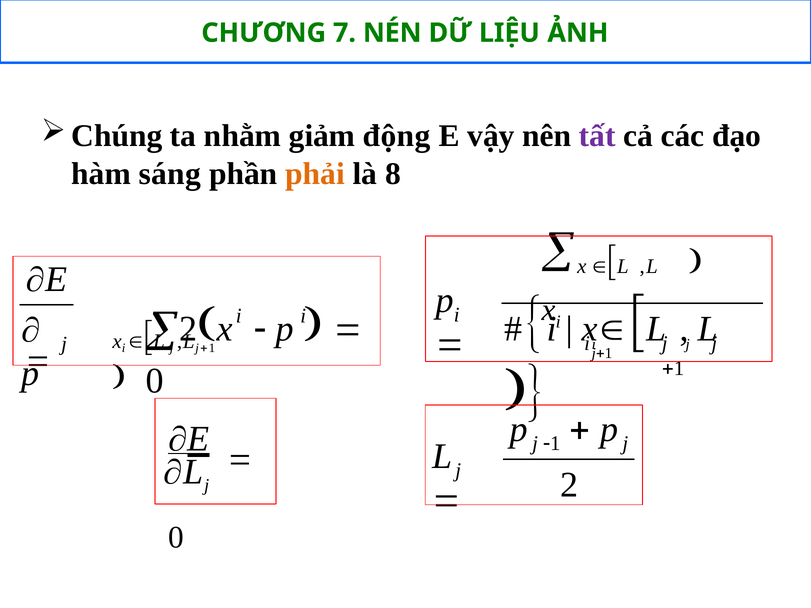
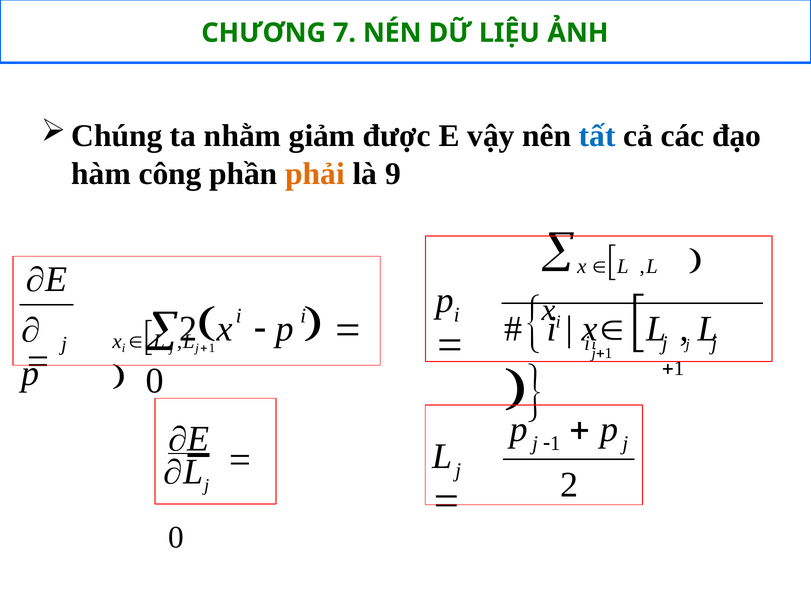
động: động -> được (397, 136)
tất colour: purple -> blue (597, 136)
sáng: sáng -> công (170, 174)
8: 8 -> 9 (393, 174)
